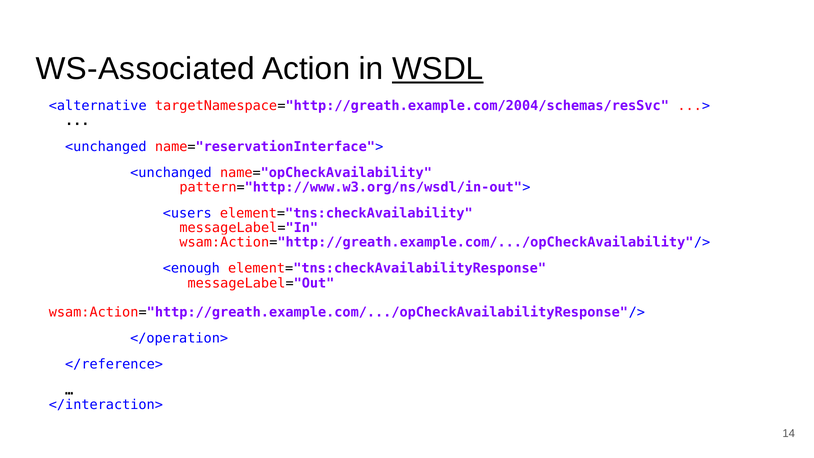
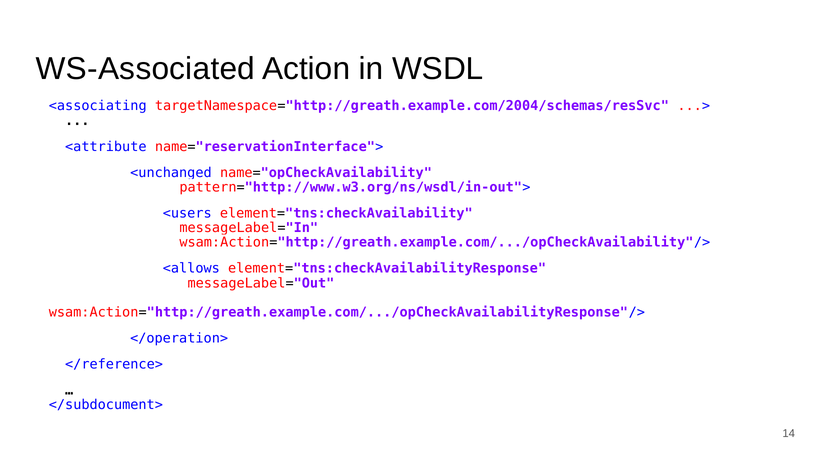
WSDL underline: present -> none (438, 69)
<alternative: <alternative -> <associating (98, 106)
<unchanged: <unchanged -> <attribute (106, 147)
<enough: <enough -> <allows (191, 268)
</interaction>: </interaction> -> </subdocument> (106, 405)
